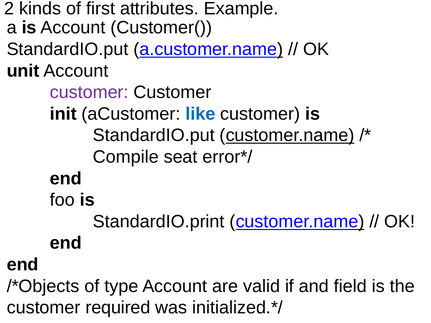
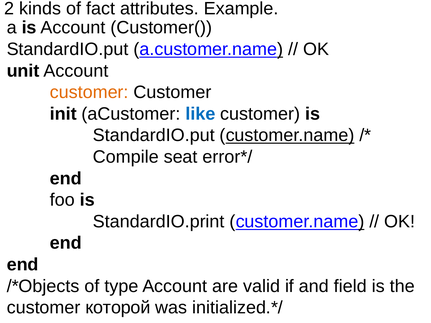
first: first -> fact (101, 9)
customer colour: purple -> orange (89, 92)
required: required -> которой (118, 308)
